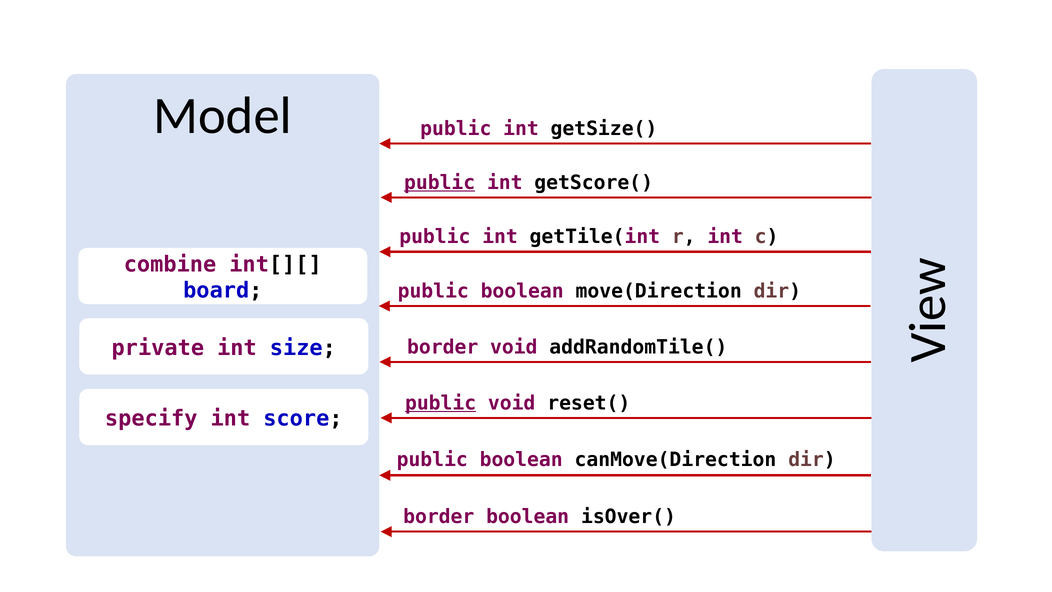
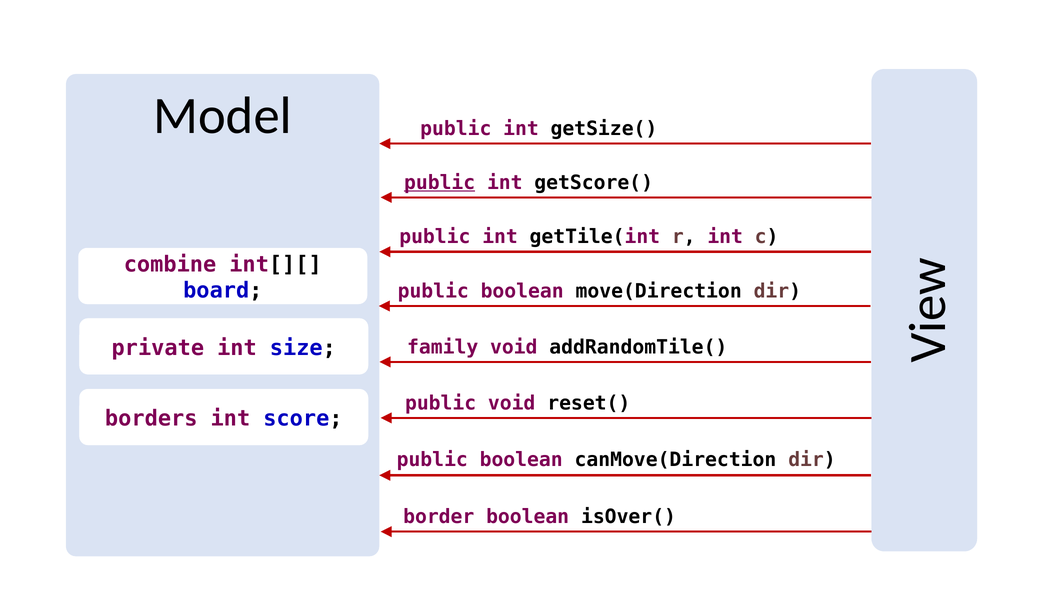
border: border -> family (443, 347)
public underline: present -> none (441, 403)
specify: specify -> borders (151, 418)
